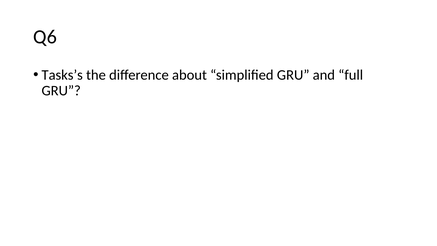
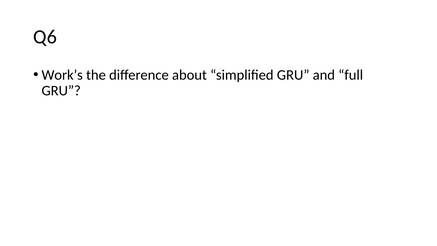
Tasks’s: Tasks’s -> Work’s (62, 75)
